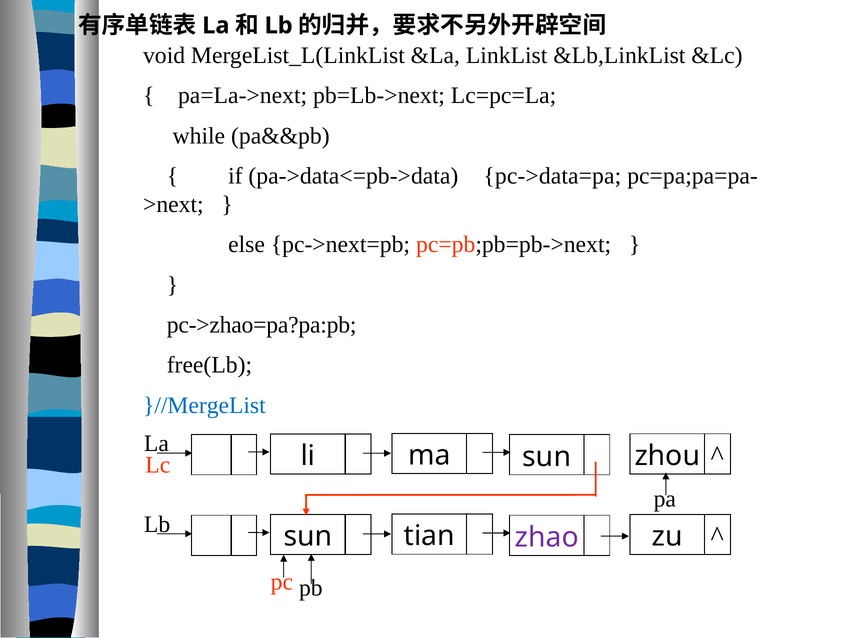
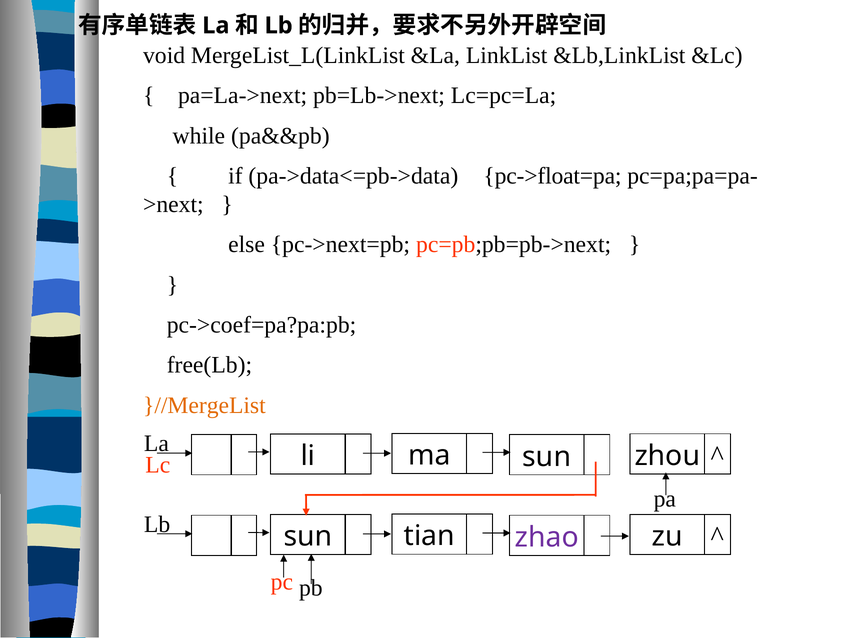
pc->data=pa: pc->data=pa -> pc->float=pa (552, 176)
pc->zhao=pa?pa:pb: pc->zhao=pa?pa:pb -> pc->coef=pa?pa:pb (262, 325)
}//MergeList colour: blue -> orange (204, 405)
